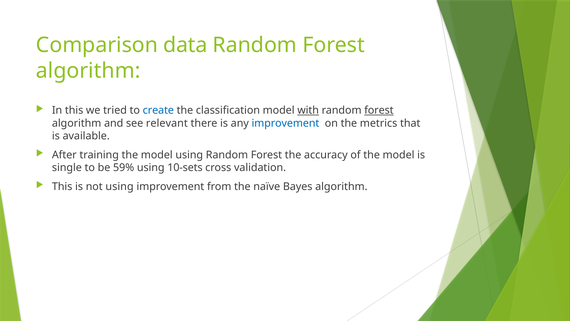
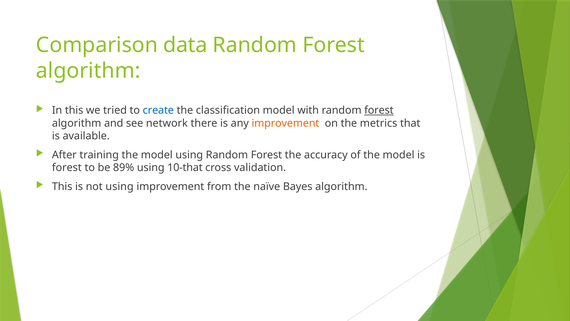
with underline: present -> none (308, 110)
relevant: relevant -> network (167, 123)
improvement colour: blue -> orange (285, 123)
single: single -> forest (67, 168)
59%: 59% -> 89% (124, 168)
10-sets: 10-sets -> 10-that (185, 168)
